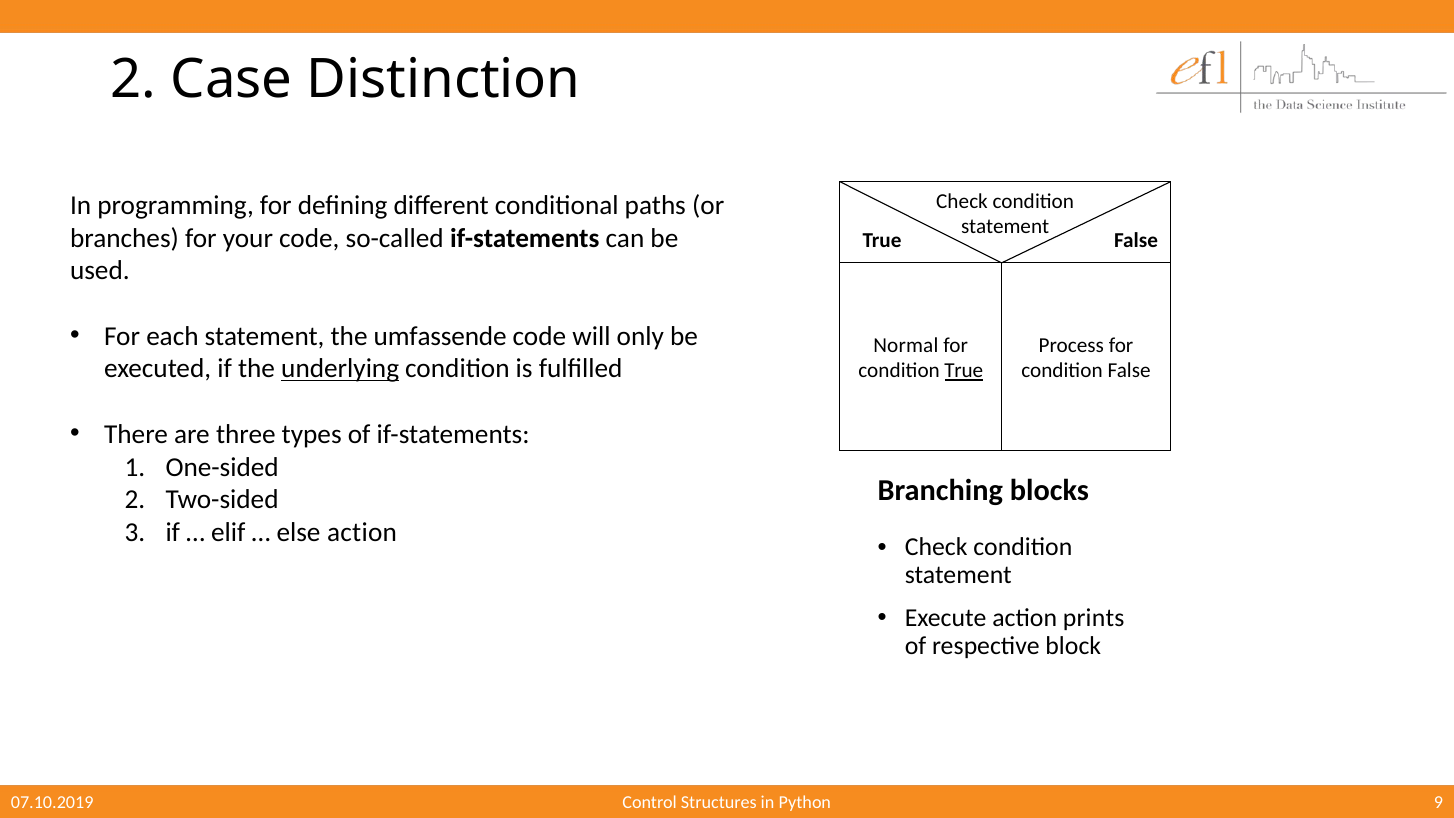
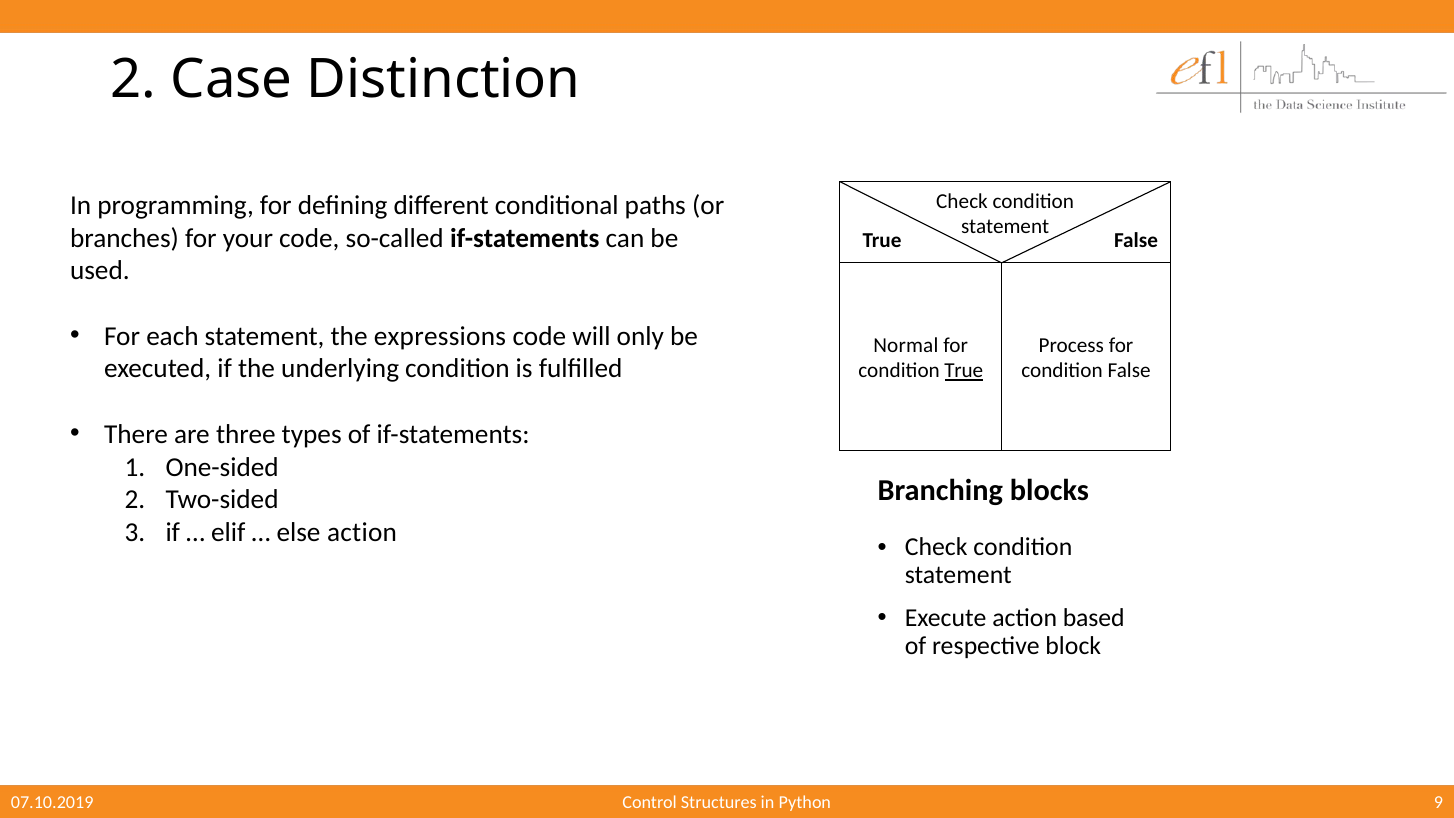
umfassende: umfassende -> expressions (440, 336)
underlying underline: present -> none (340, 369)
prints: prints -> based (1094, 618)
